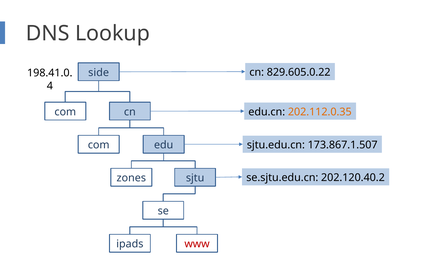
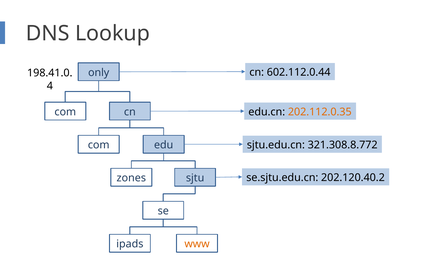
829.605.0.22: 829.605.0.22 -> 602.112.0.44 (299, 72)
side: side -> only (99, 73)
173.867.1.507: 173.867.1.507 -> 321.308.8.772 (343, 145)
www colour: red -> orange (197, 244)
